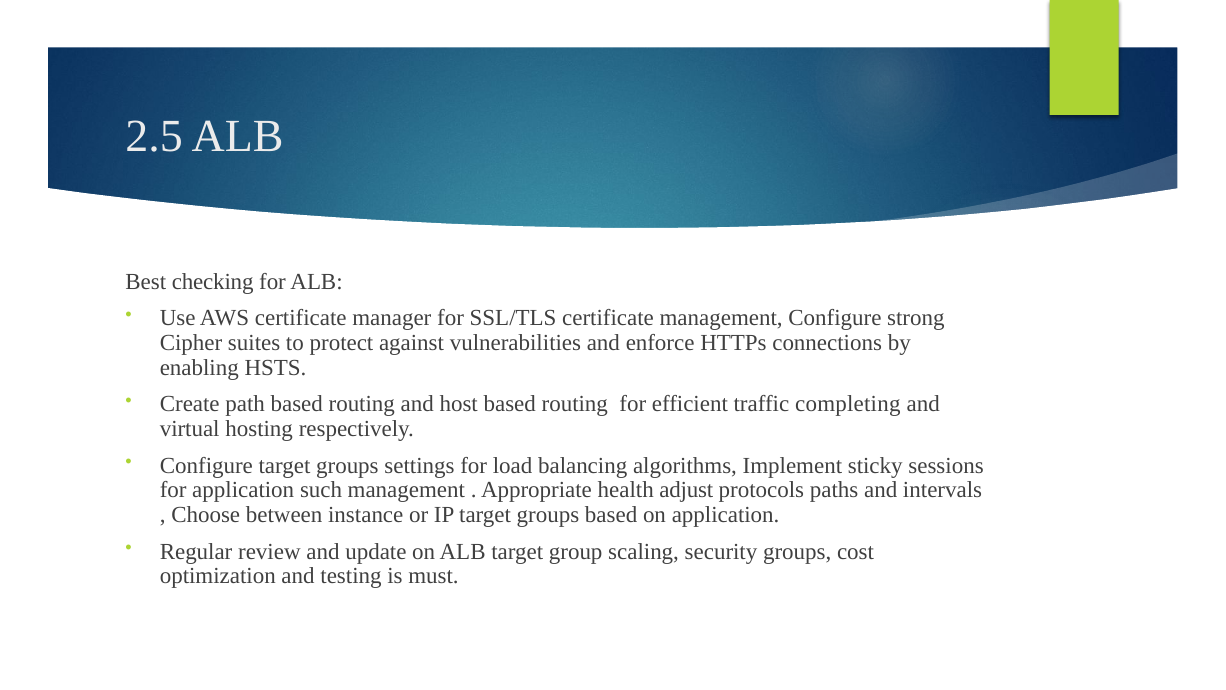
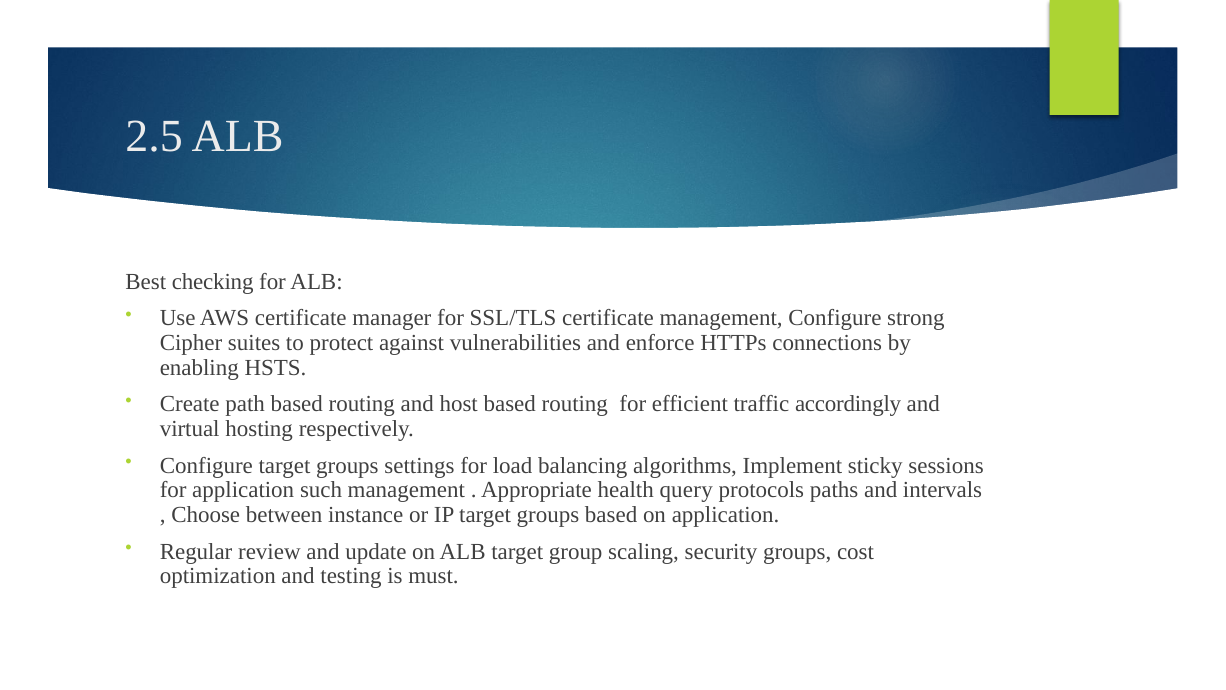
completing: completing -> accordingly (848, 404)
adjust: adjust -> query (686, 490)
